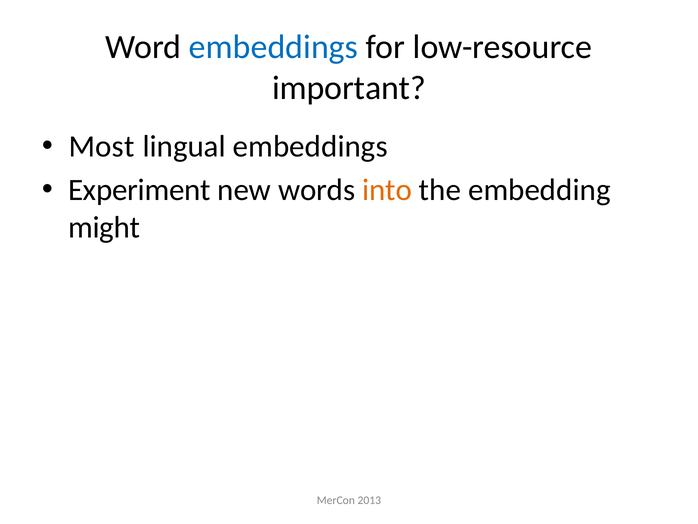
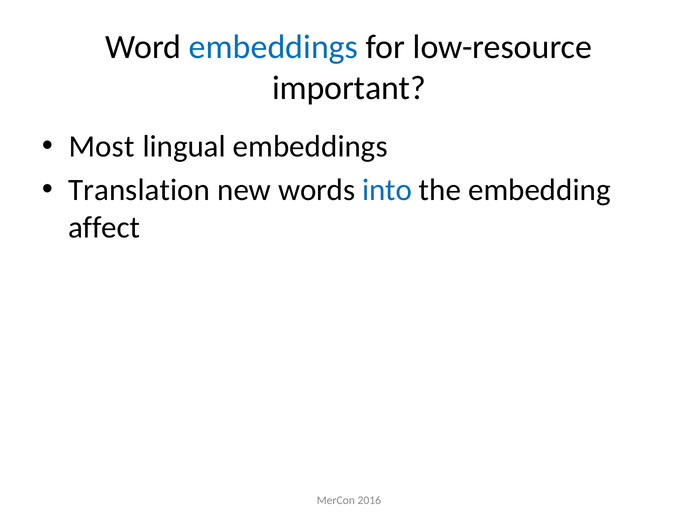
Experiment: Experiment -> Translation (139, 190)
into colour: orange -> blue (387, 190)
might: might -> affect (104, 227)
2013: 2013 -> 2016 (369, 500)
